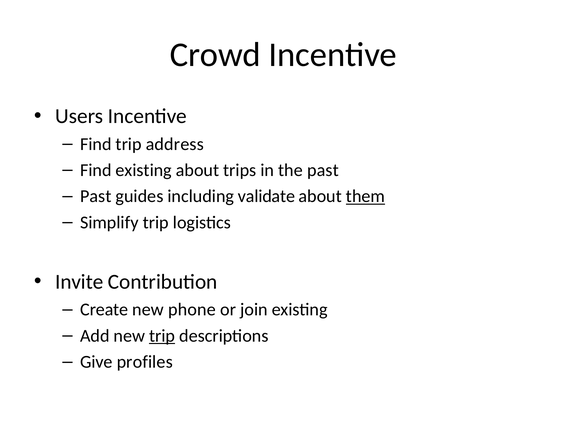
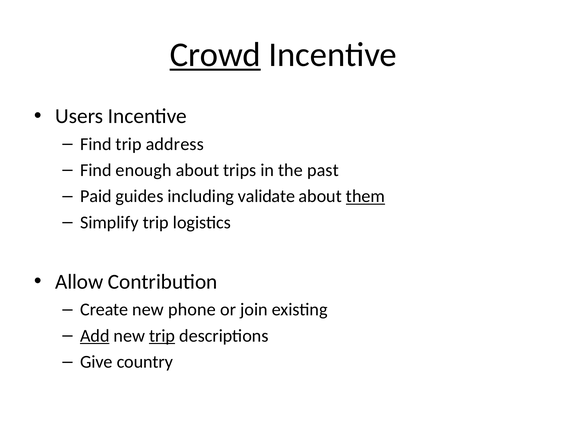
Crowd underline: none -> present (215, 55)
Find existing: existing -> enough (144, 170)
Past: Past -> Paid (96, 196)
Invite: Invite -> Allow (79, 282)
Add underline: none -> present (95, 336)
profiles: profiles -> country (145, 362)
